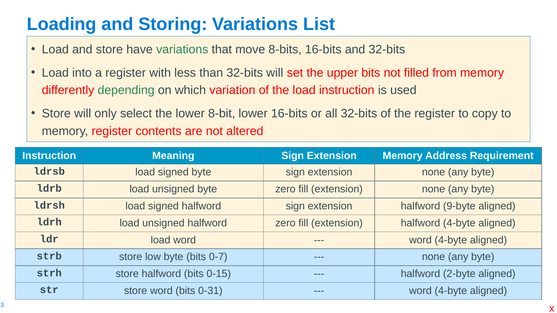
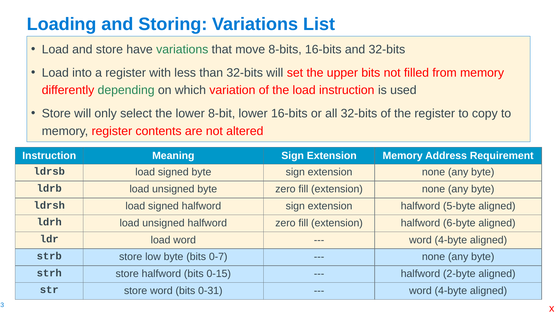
9-byte: 9-byte -> 5-byte (459, 206)
halfword 4-byte: 4-byte -> 6-byte (459, 223)
